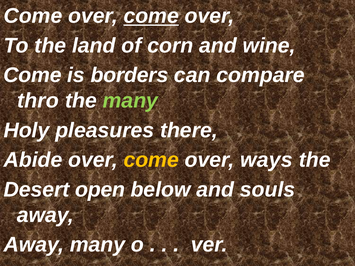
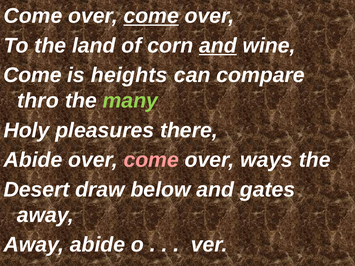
and underline: none -> present (218, 46)
borders: borders -> heights (129, 75)
come colour: yellow -> pink (151, 160)
open: open -> draw (100, 190)
souls: souls -> gates (268, 190)
Away many: many -> abide (97, 245)
